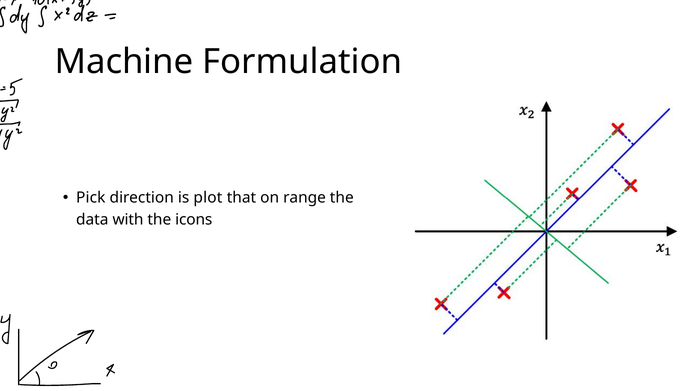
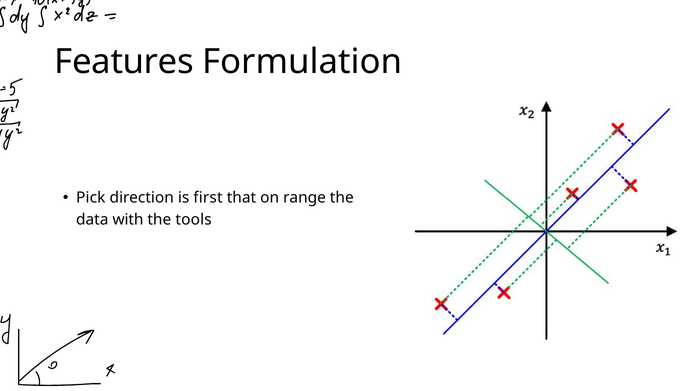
Machine: Machine -> Features (124, 62)
plot: plot -> first (208, 198)
icons: icons -> tools (194, 220)
